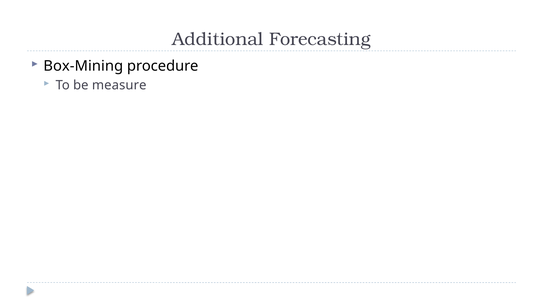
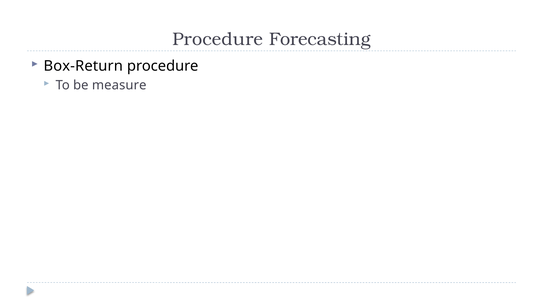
Additional: Additional -> Procedure (218, 39)
Box-Mining: Box-Mining -> Box-Return (83, 66)
